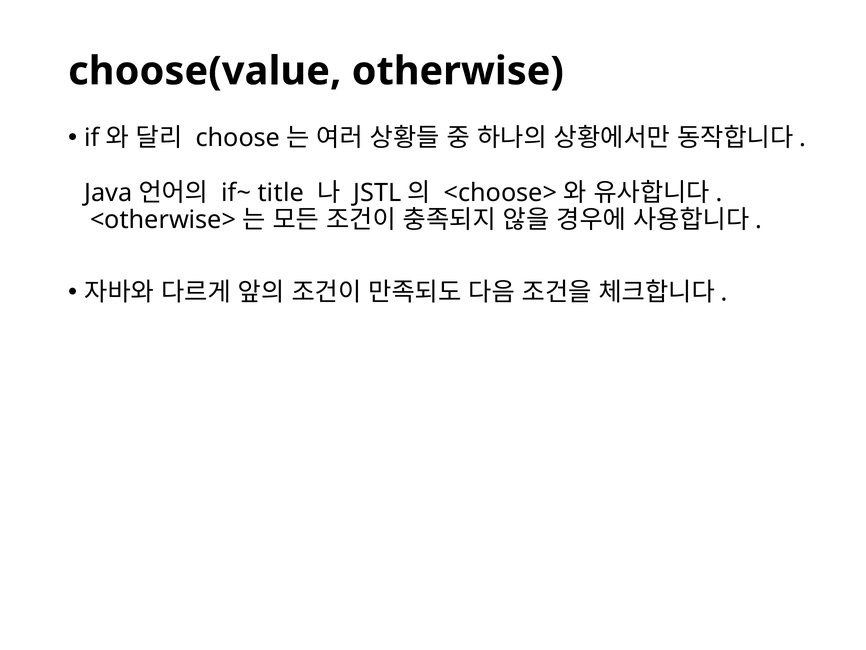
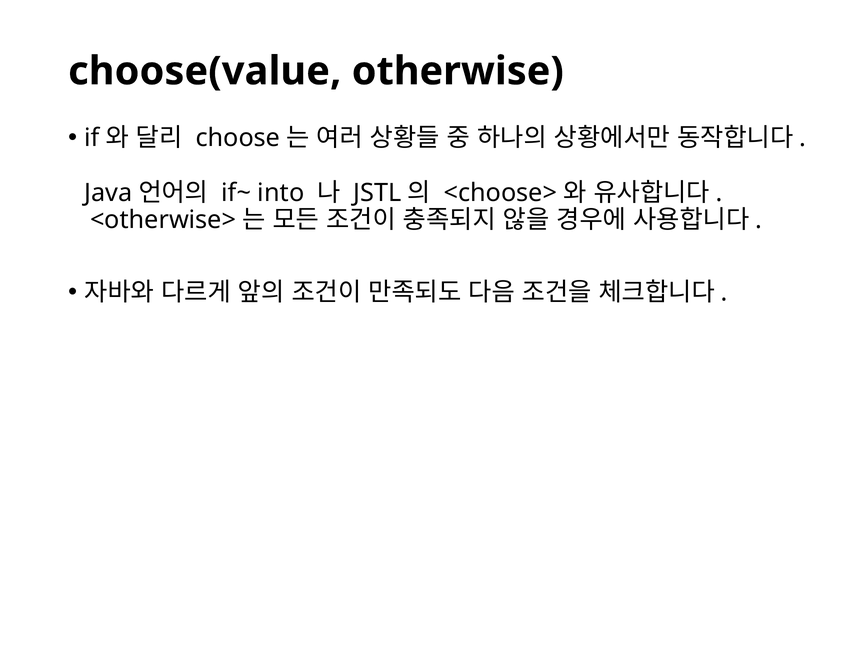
title: title -> into (281, 193)
